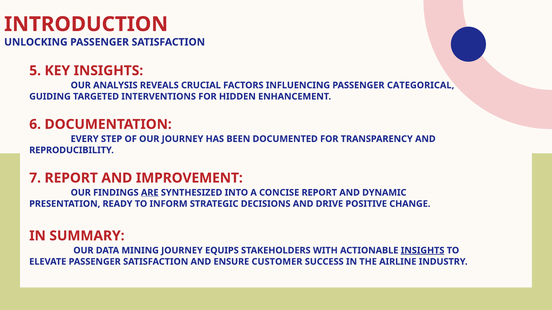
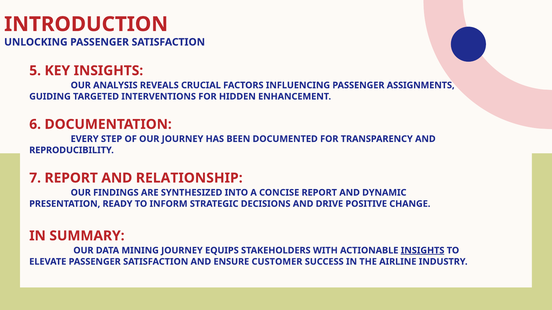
CATEGORICAL: CATEGORICAL -> ASSIGNMENTS (421, 85)
IMPROVEMENT: IMPROVEMENT -> RELATIONSHIP (189, 178)
ARE underline: present -> none (150, 193)
